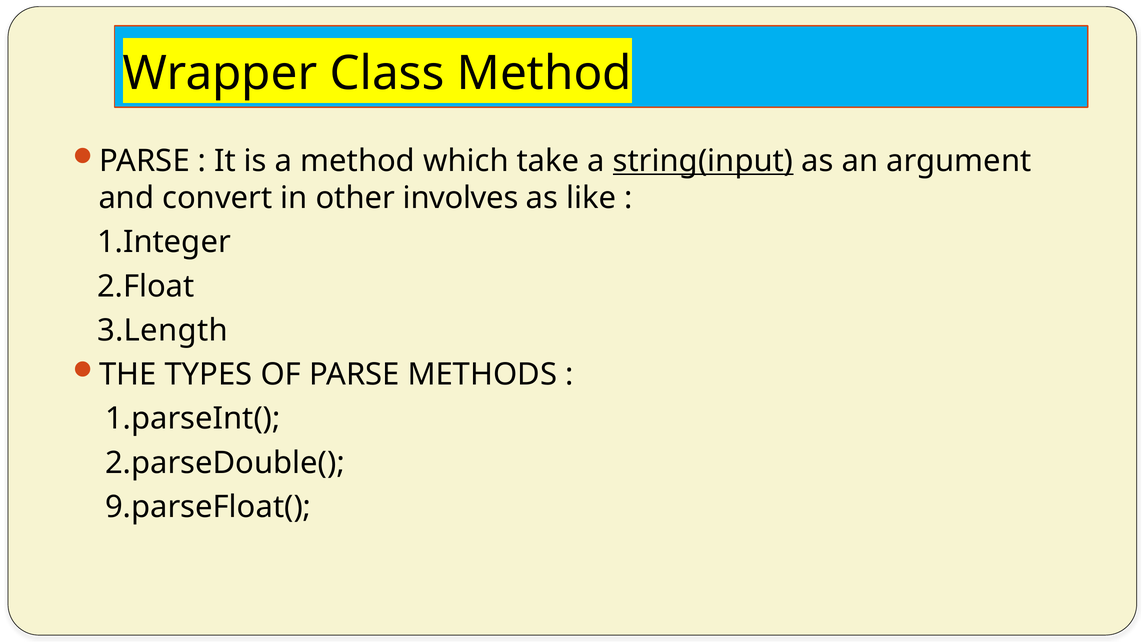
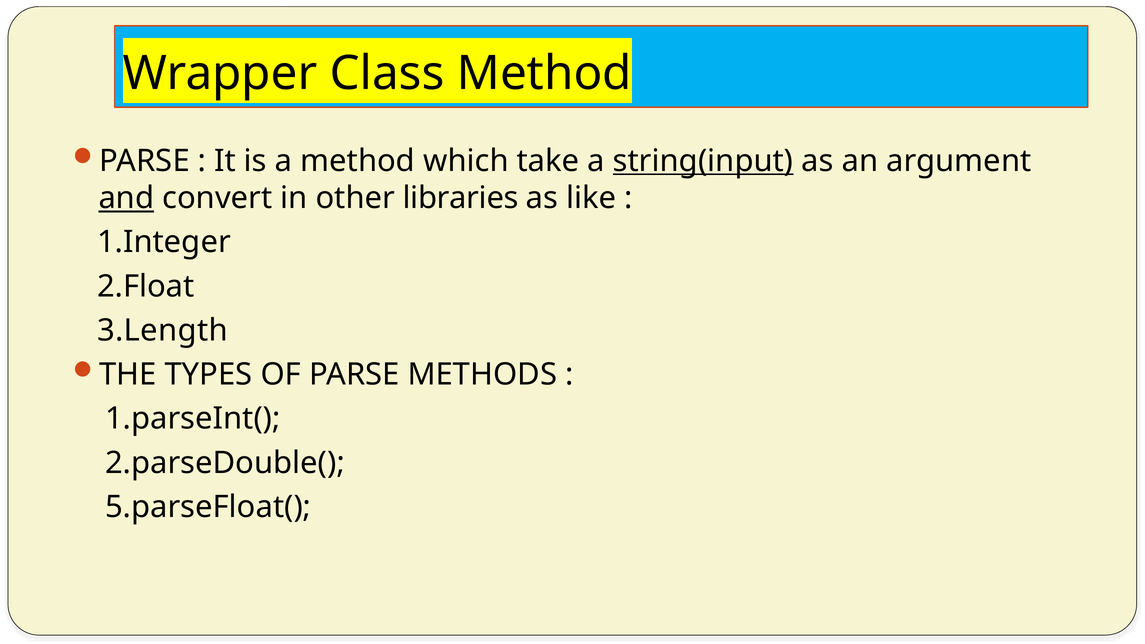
and underline: none -> present (126, 198)
involves: involves -> libraries (461, 198)
9.parseFloat(: 9.parseFloat( -> 5.parseFloat( (208, 507)
